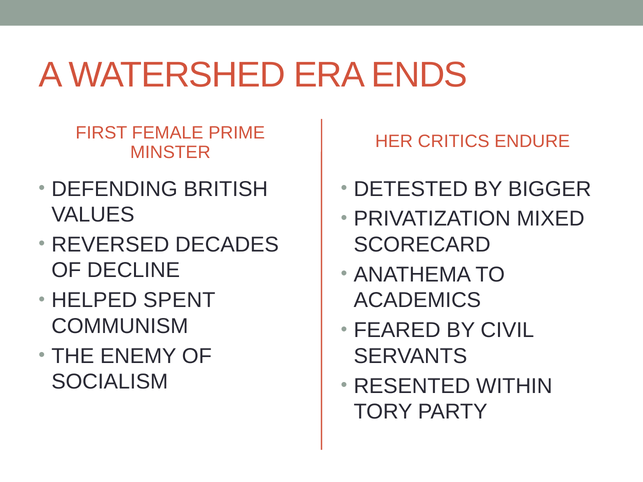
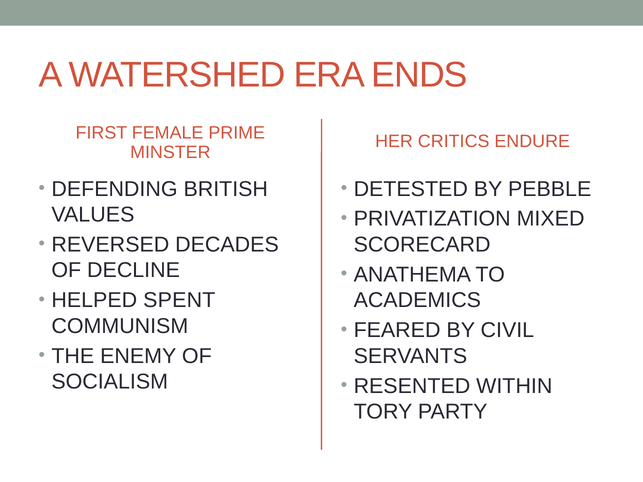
BIGGER: BIGGER -> PEBBLE (550, 189)
